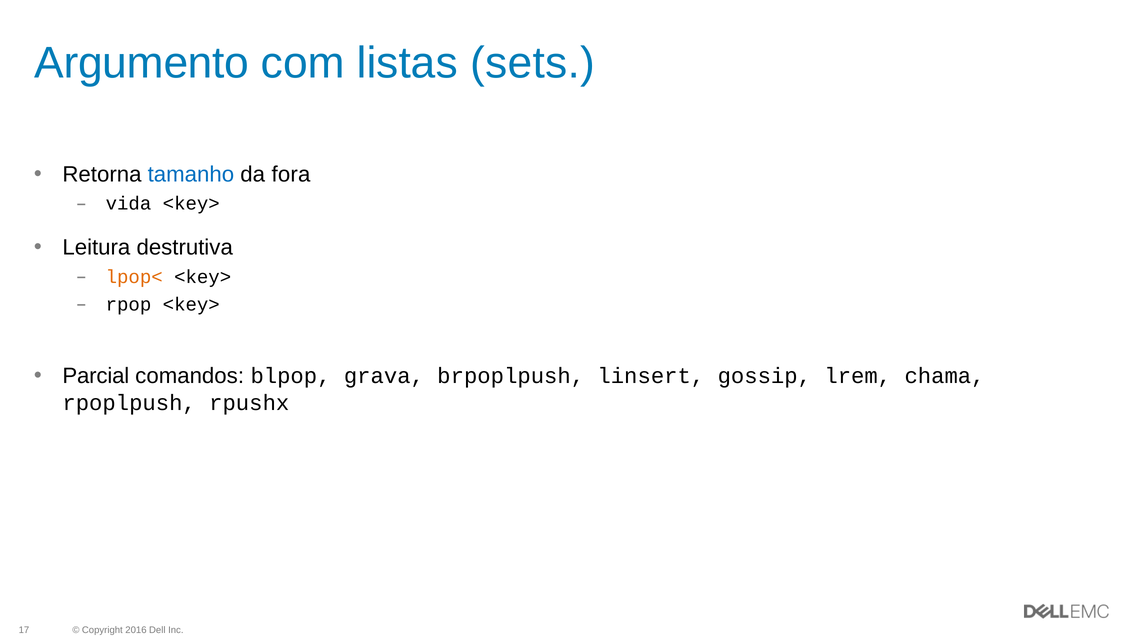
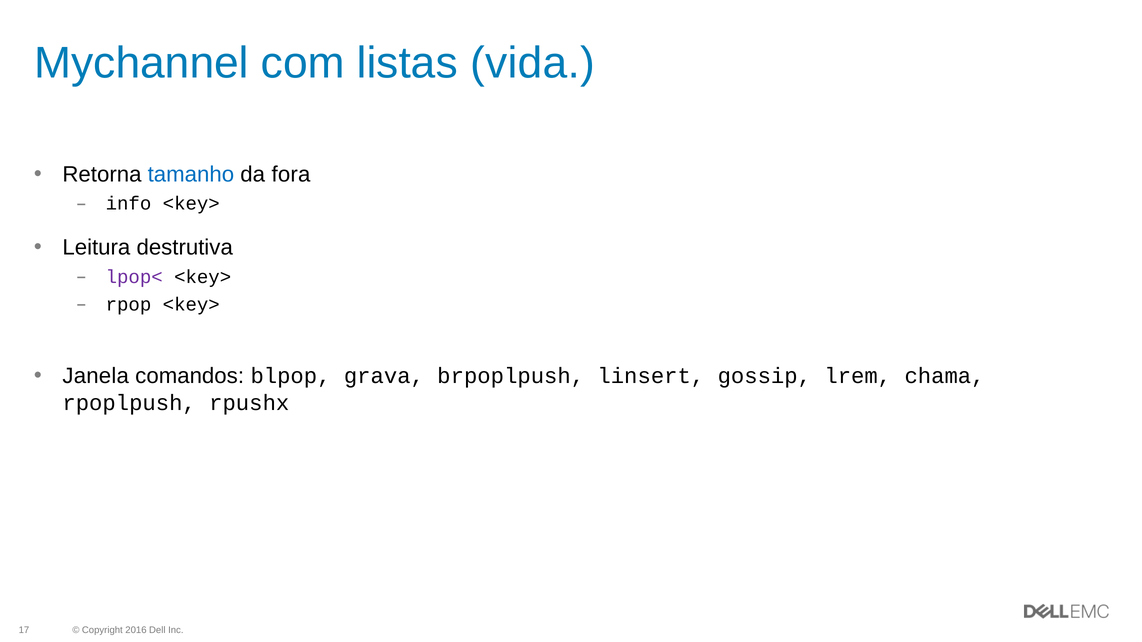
Argumento: Argumento -> Mychannel (141, 63)
sets: sets -> vida (533, 63)
vida: vida -> info (128, 204)
lpop< colour: orange -> purple (134, 277)
Parcial: Parcial -> Janela (96, 376)
